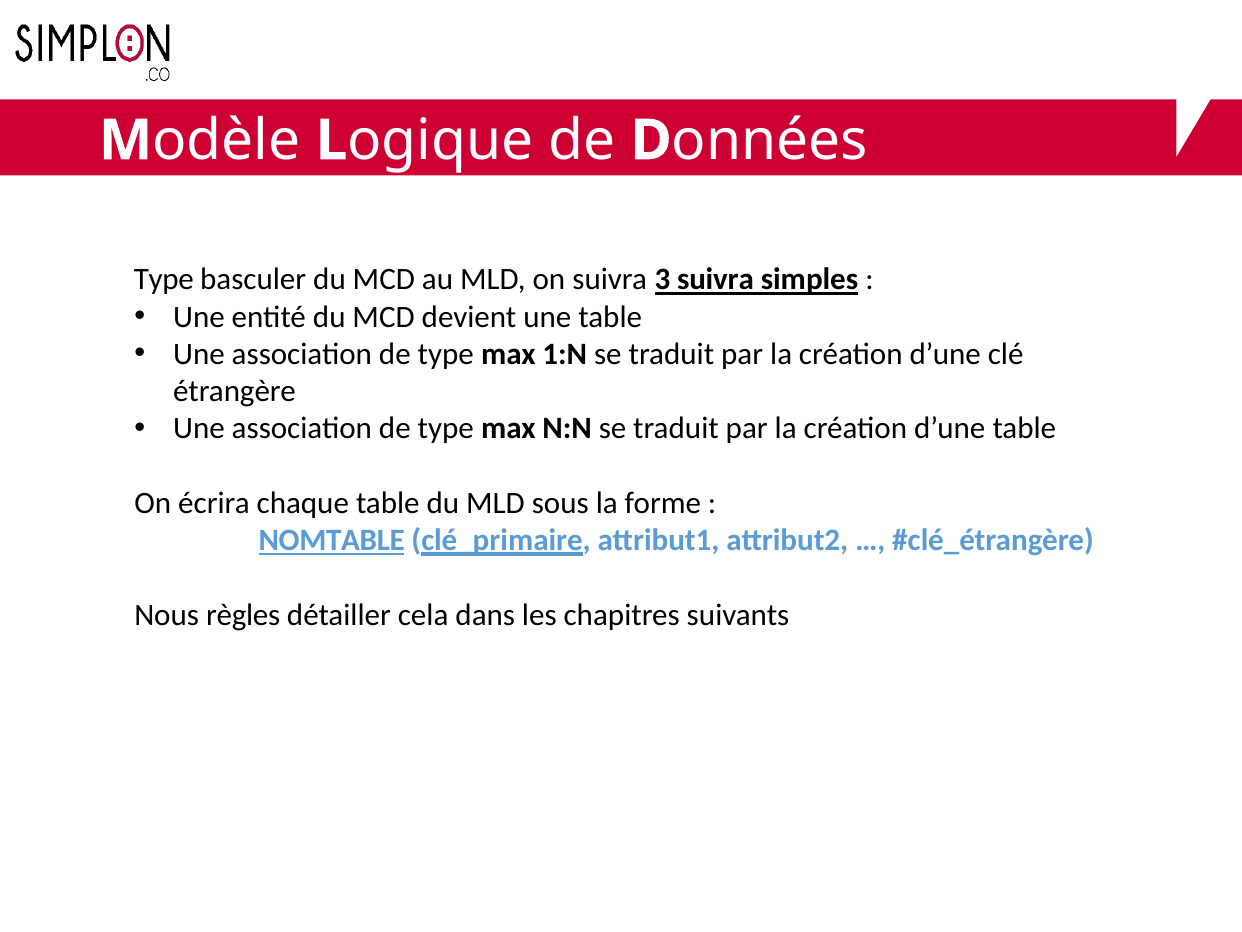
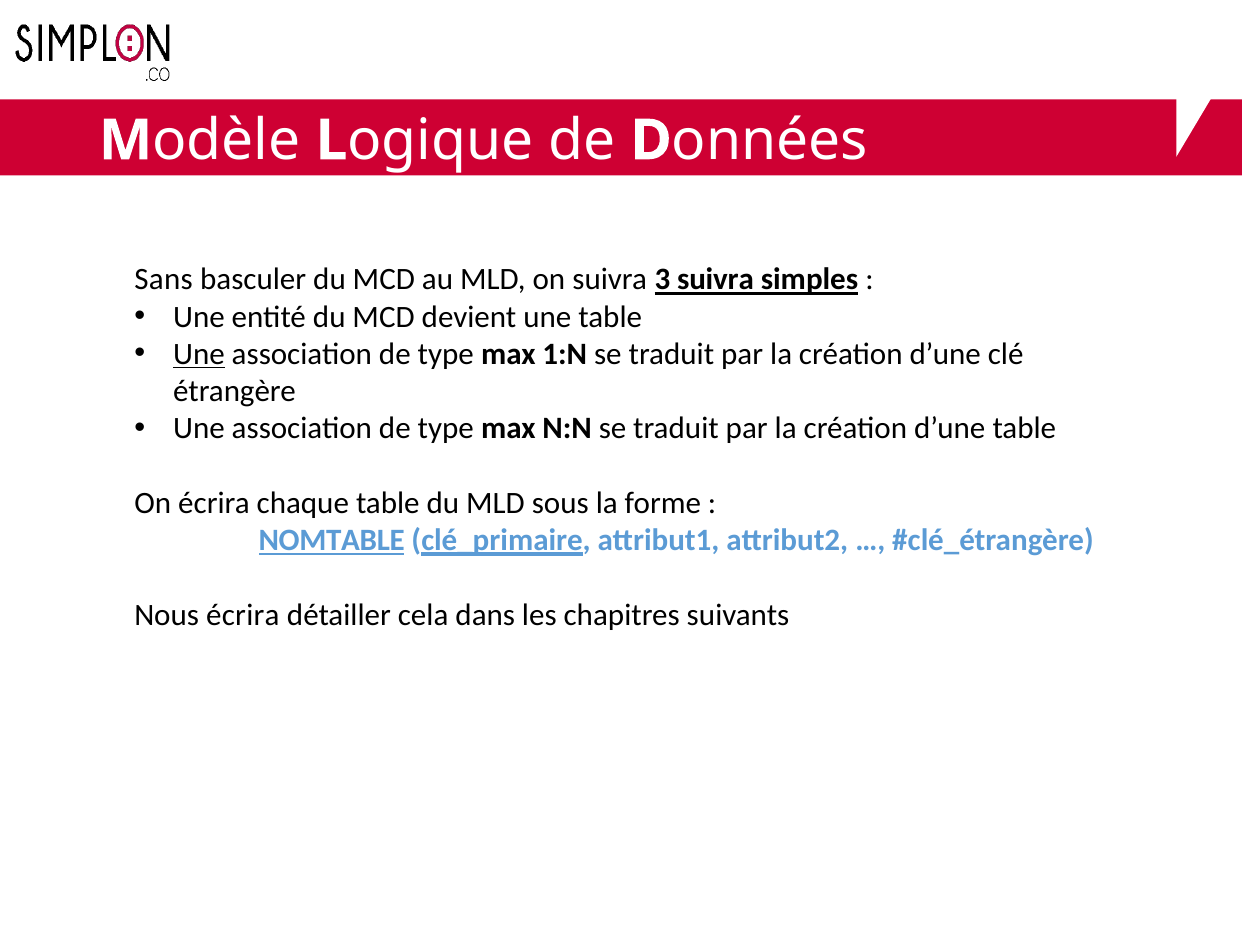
Type: Type -> Sans (164, 279)
Une underline: none -> present (199, 354)
Nous règles: règles -> écrira (243, 615)
